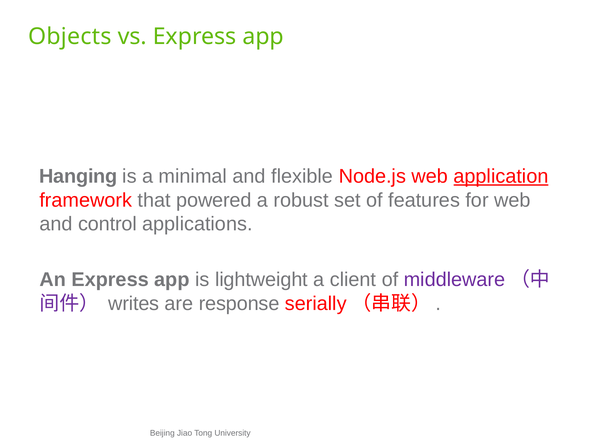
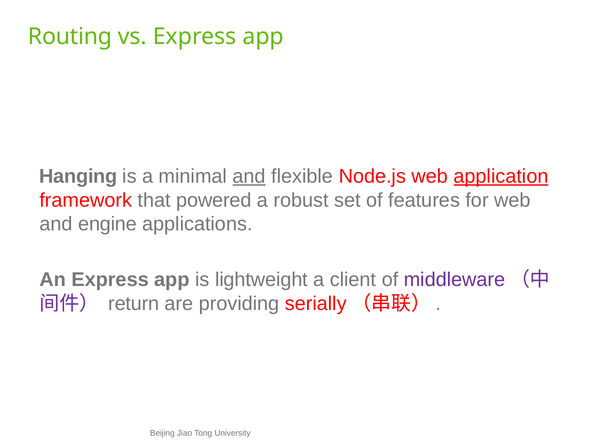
Objects: Objects -> Routing (70, 36)
and underline: none -> present (249, 176)
control: control -> engine (107, 224)
writes: writes -> return (134, 304)
response: response -> providing (239, 304)
